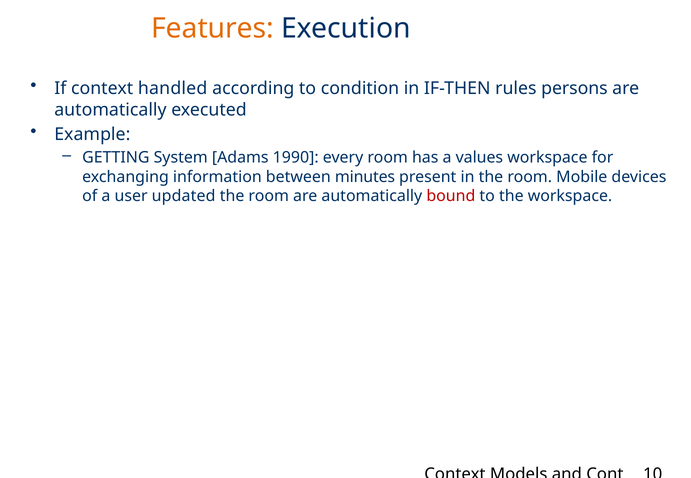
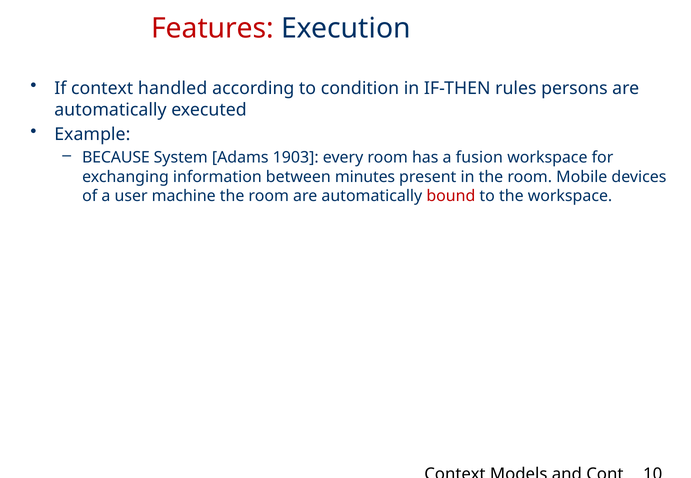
Features colour: orange -> red (212, 29)
GETTING: GETTING -> BECAUSE (116, 158)
1990: 1990 -> 1903 (296, 158)
values: values -> fusion (479, 158)
updated: updated -> machine (184, 196)
